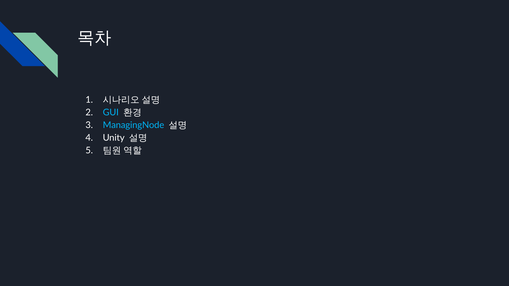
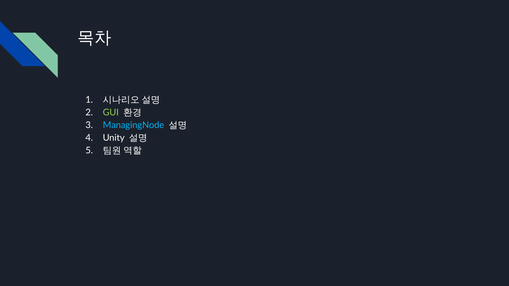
GUI colour: light blue -> light green (111, 113)
